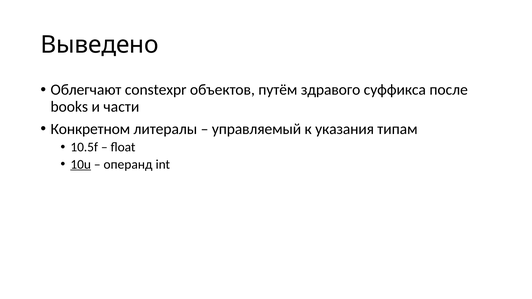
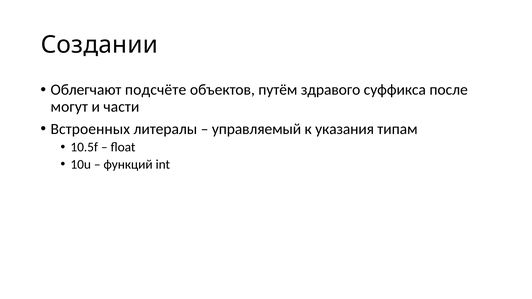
Выведено: Выведено -> Создании (99, 45)
constexpr: constexpr -> подсчёте (156, 90)
books: books -> могут (69, 107)
Конкретном: Конкретном -> Встроенных (90, 129)
10u underline: present -> none (81, 164)
операнд: операнд -> функций (128, 164)
